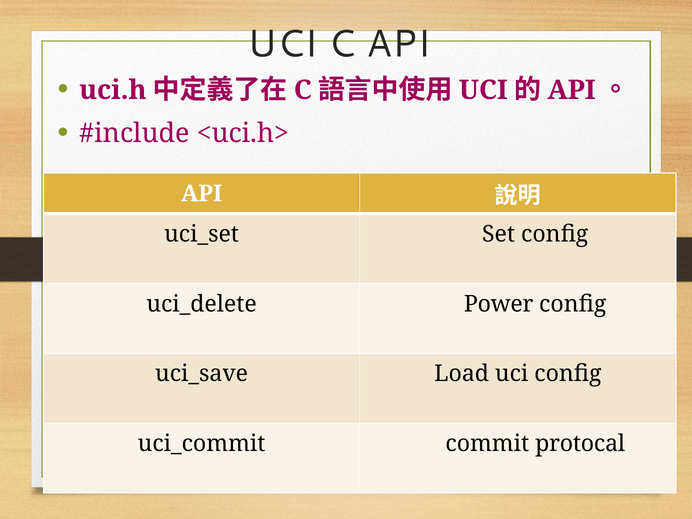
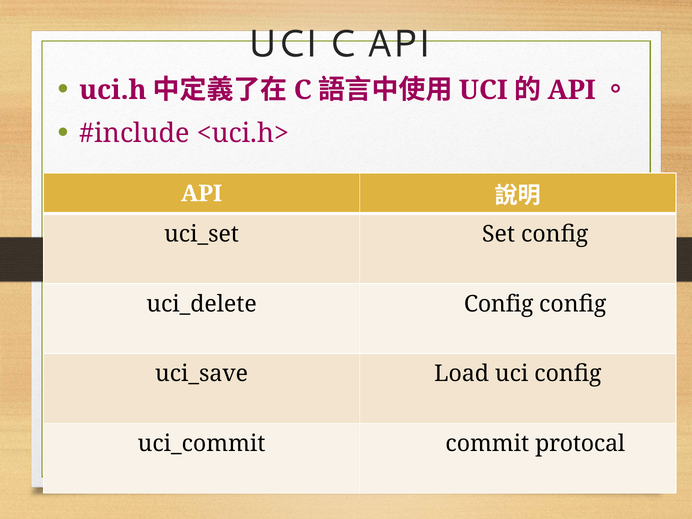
Power: Power -> Config (499, 304)
